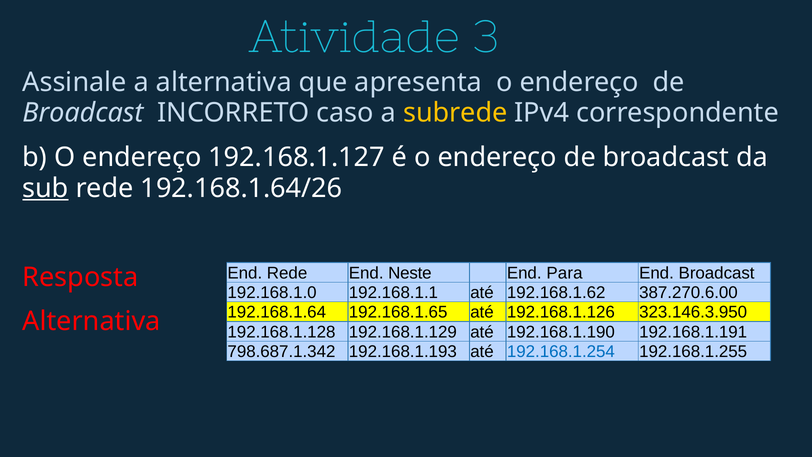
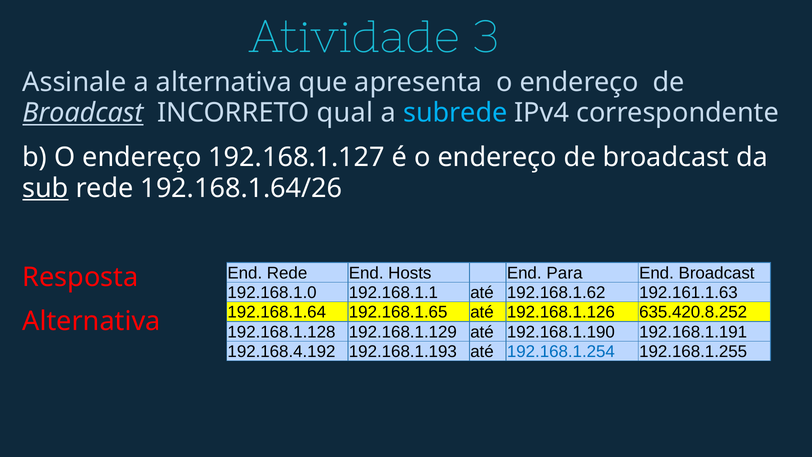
Broadcast underline: none -> present (83, 113)
caso: caso -> qual (345, 113)
subrede colour: yellow -> light blue (455, 113)
Neste: Neste -> Hosts (410, 273)
387.270.6.00: 387.270.6.00 -> 192.161.1.63 (688, 293)
323.146.3.950: 323.146.3.950 -> 635.420.8.252 (693, 312)
798.687.1.342: 798.687.1.342 -> 192.168.4.192 (281, 352)
